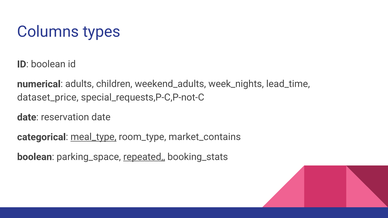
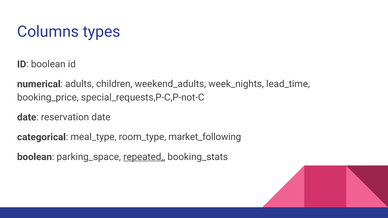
dataset_price: dataset_price -> booking_price (48, 98)
meal_type underline: present -> none (93, 137)
market_contains: market_contains -> market_following (205, 137)
